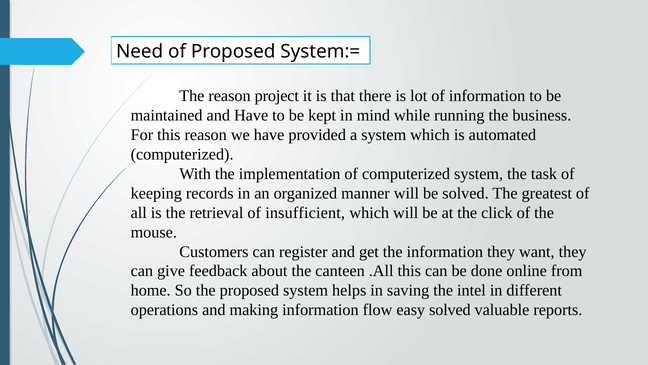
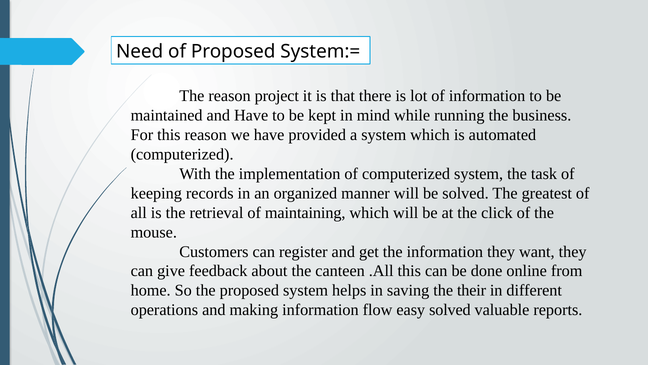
insufficient: insufficient -> maintaining (305, 212)
intel: intel -> their (472, 290)
